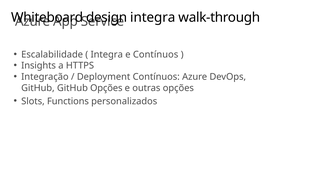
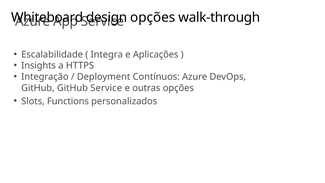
integra: integra -> opções (153, 17)
e Contínuos: Contínuos -> Aplicações (156, 54)
GitHub Opções: Opções -> Service (106, 88)
